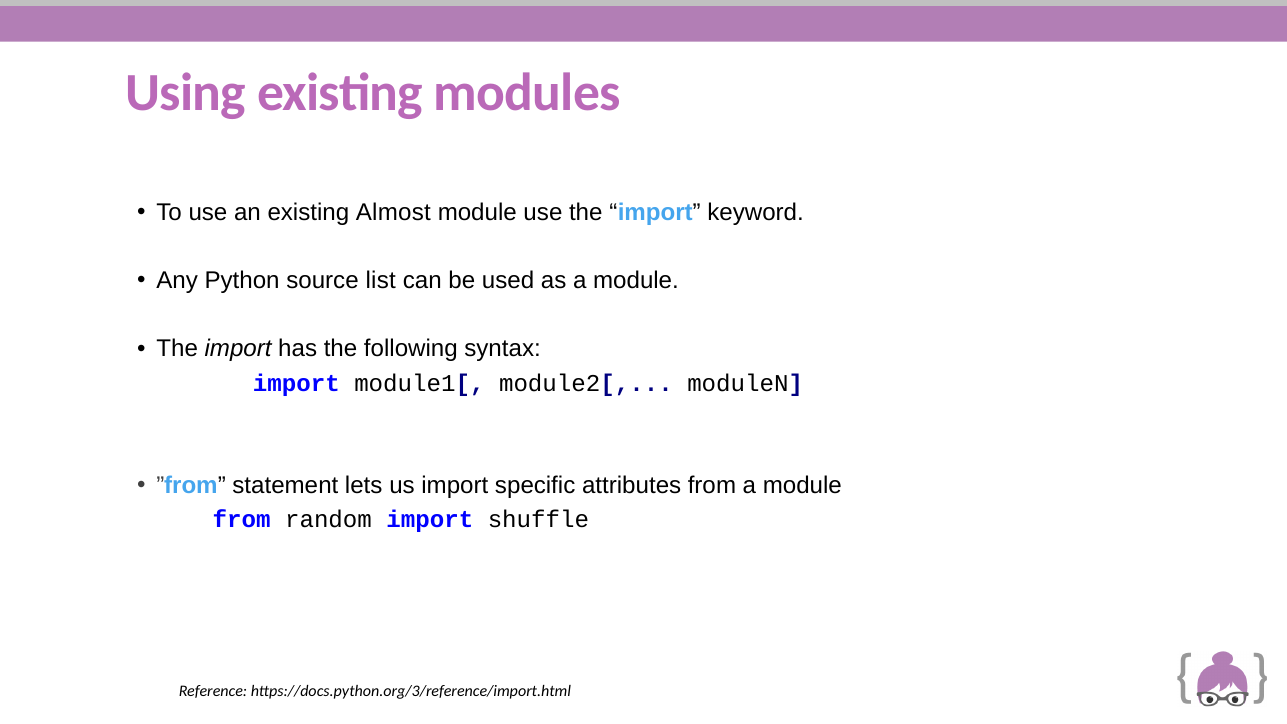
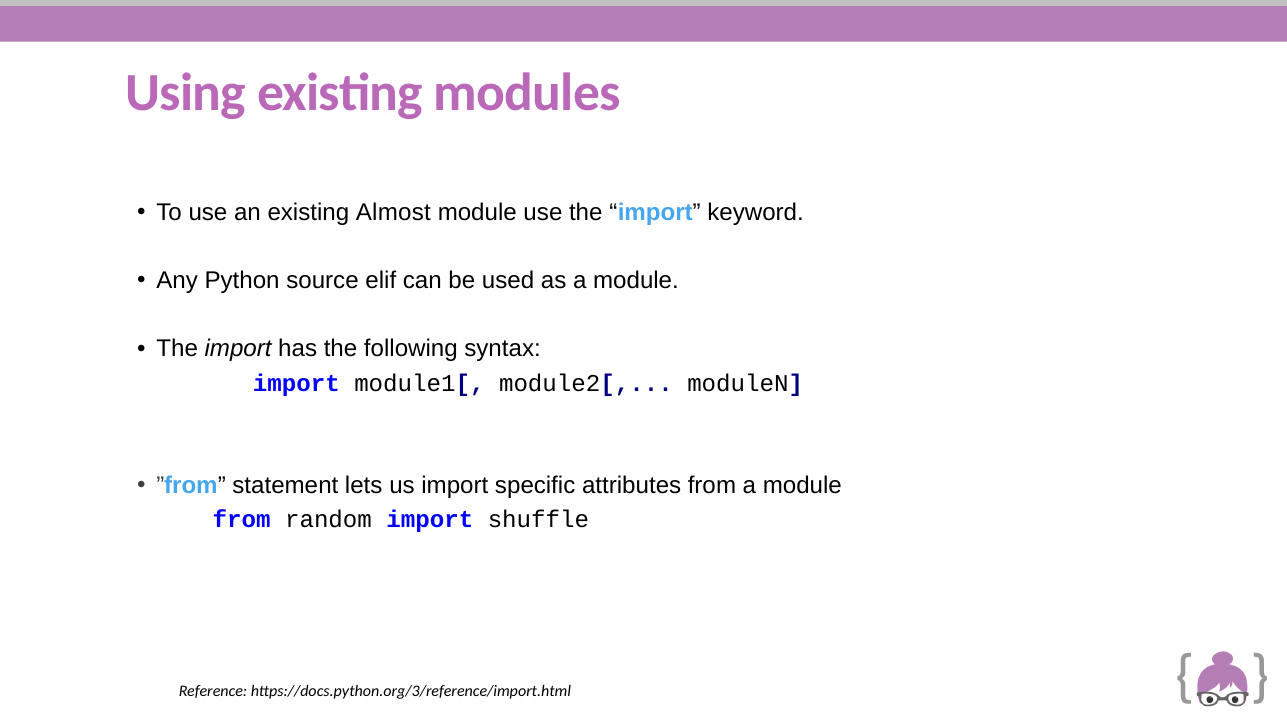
list: list -> elif (381, 281)
